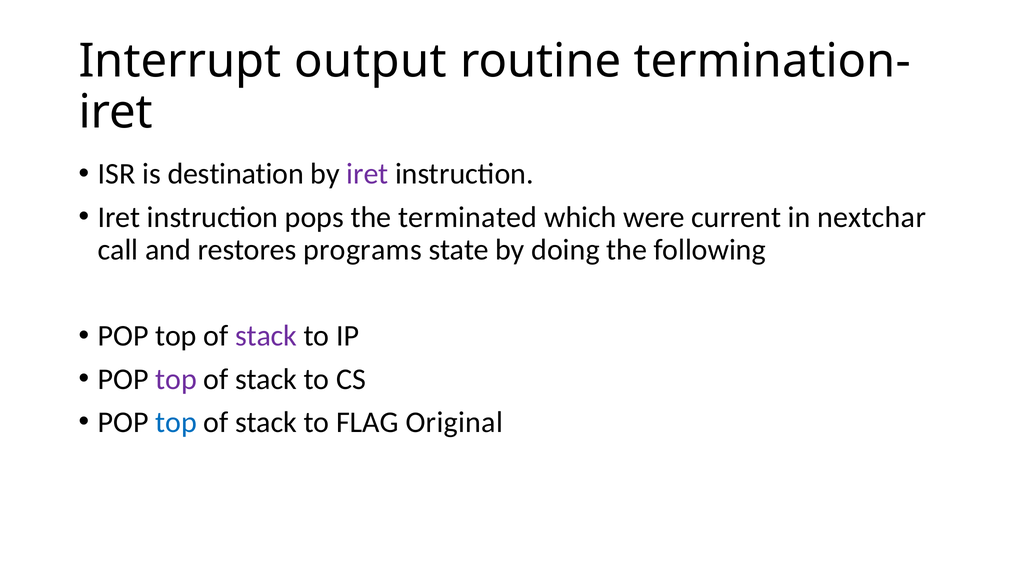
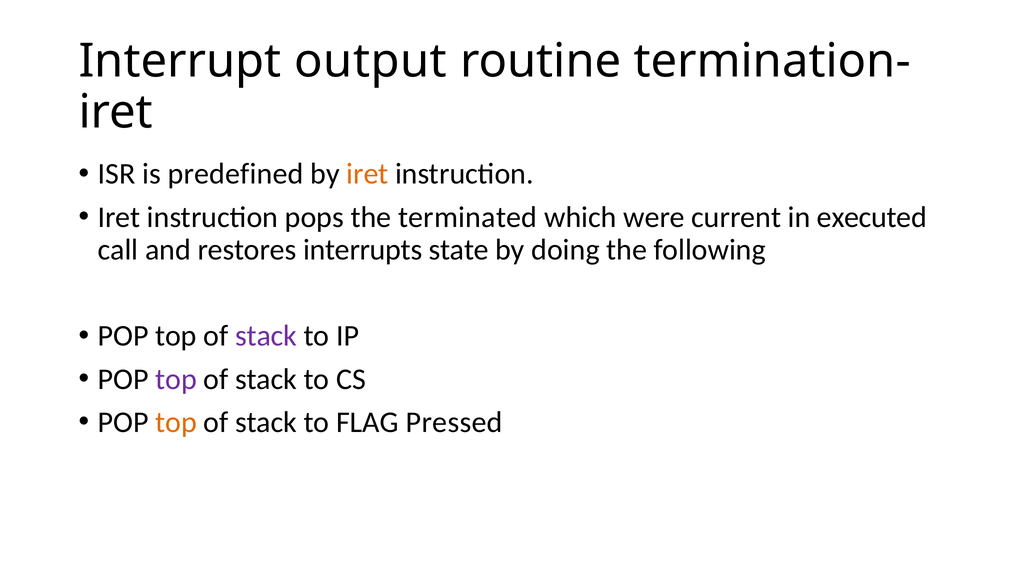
destination: destination -> predefined (236, 174)
iret colour: purple -> orange (367, 174)
nextchar: nextchar -> executed (872, 217)
programs: programs -> interrupts (363, 250)
top colour: blue -> orange (176, 423)
Original: Original -> Pressed (454, 423)
